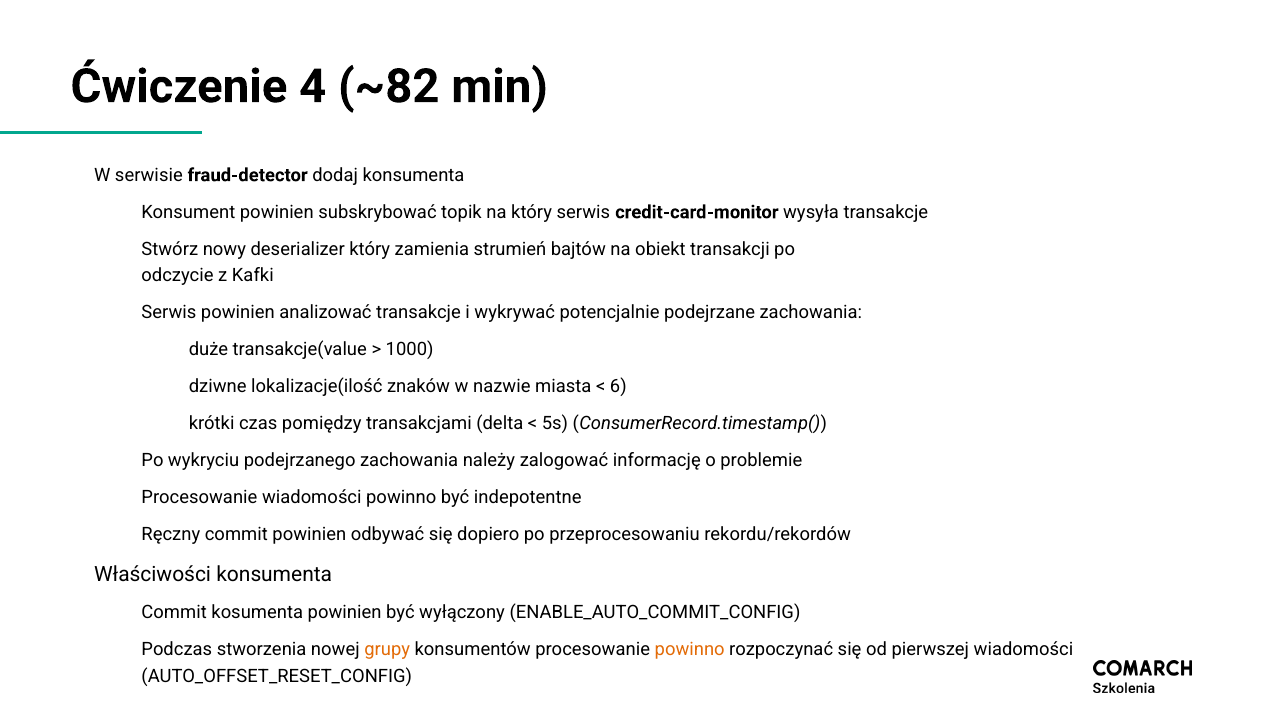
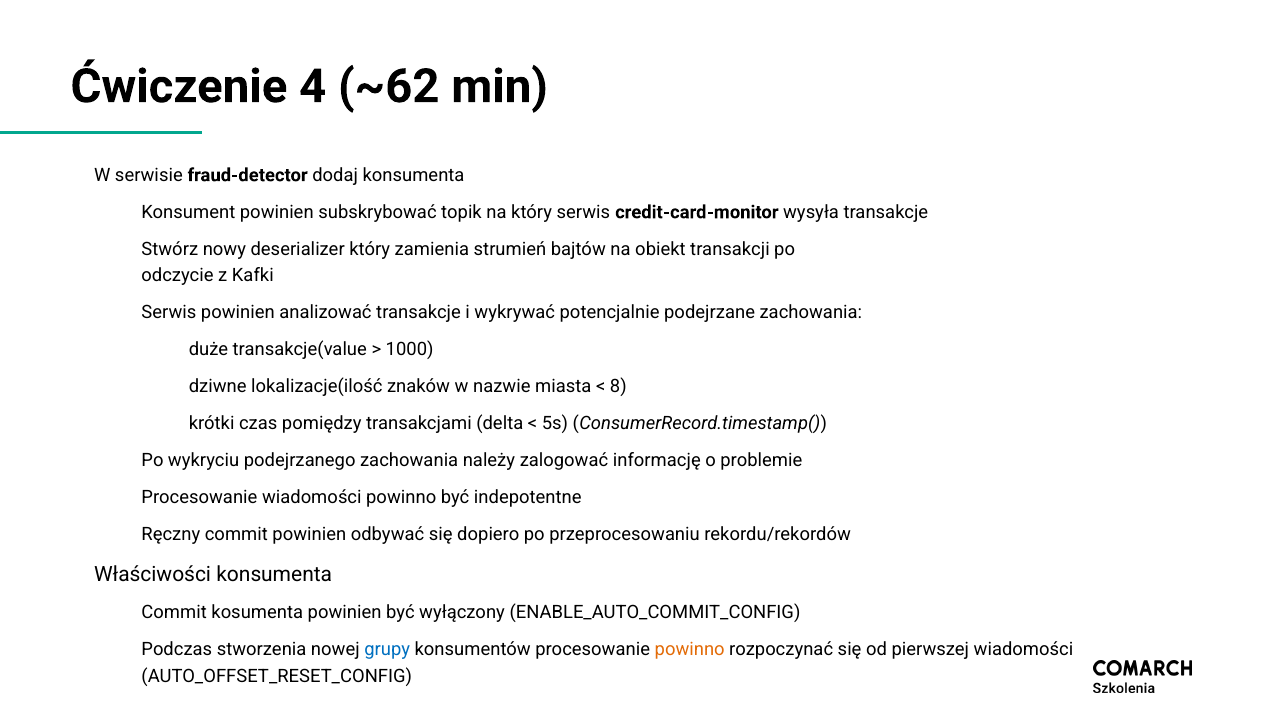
~82: ~82 -> ~62 (389, 87)
6: 6 -> 8 (618, 387)
grupy colour: orange -> blue (387, 649)
